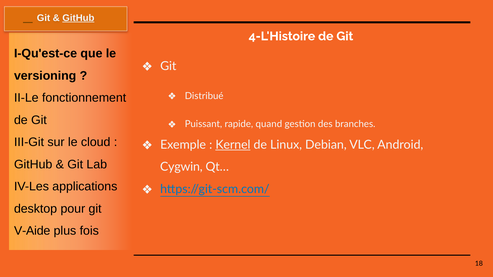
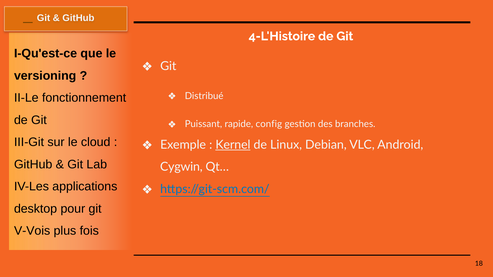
GitHub underline: present -> none (78, 18)
quand: quand -> config (269, 124)
V-Aide: V-Aide -> V-Vois (32, 231)
